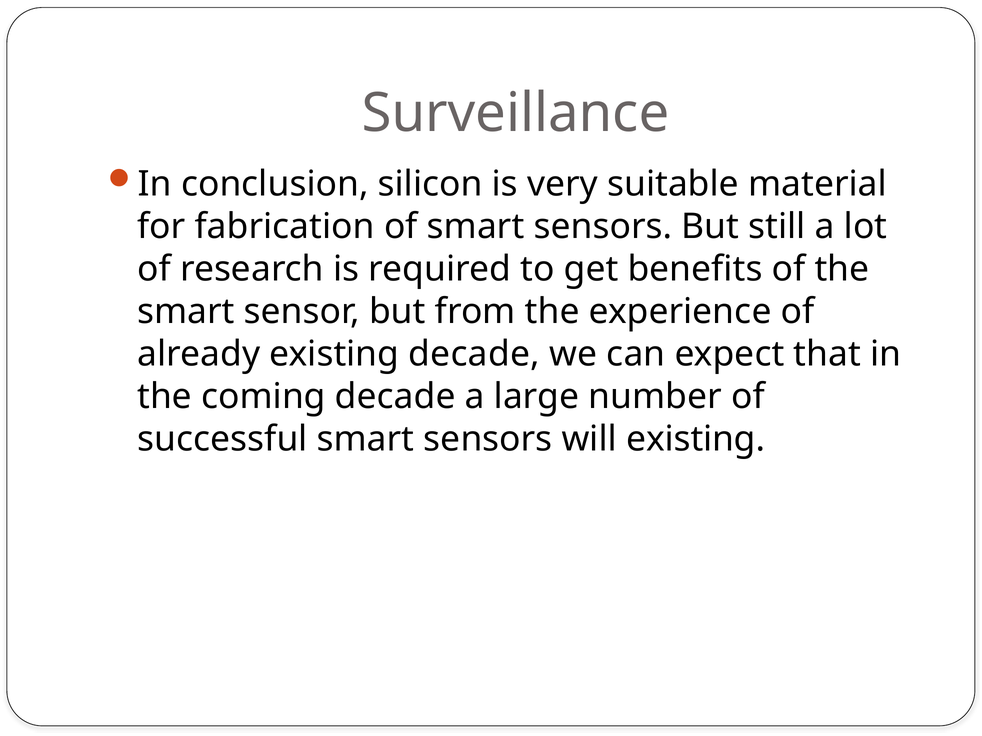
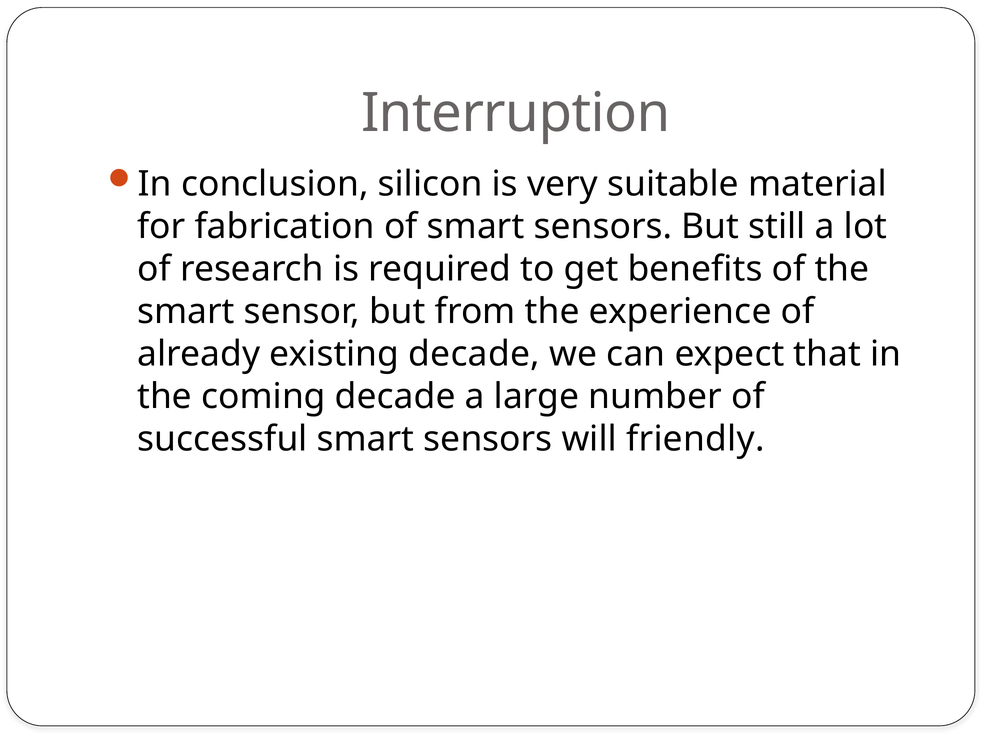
Surveillance: Surveillance -> Interruption (516, 113)
will existing: existing -> friendly (695, 439)
